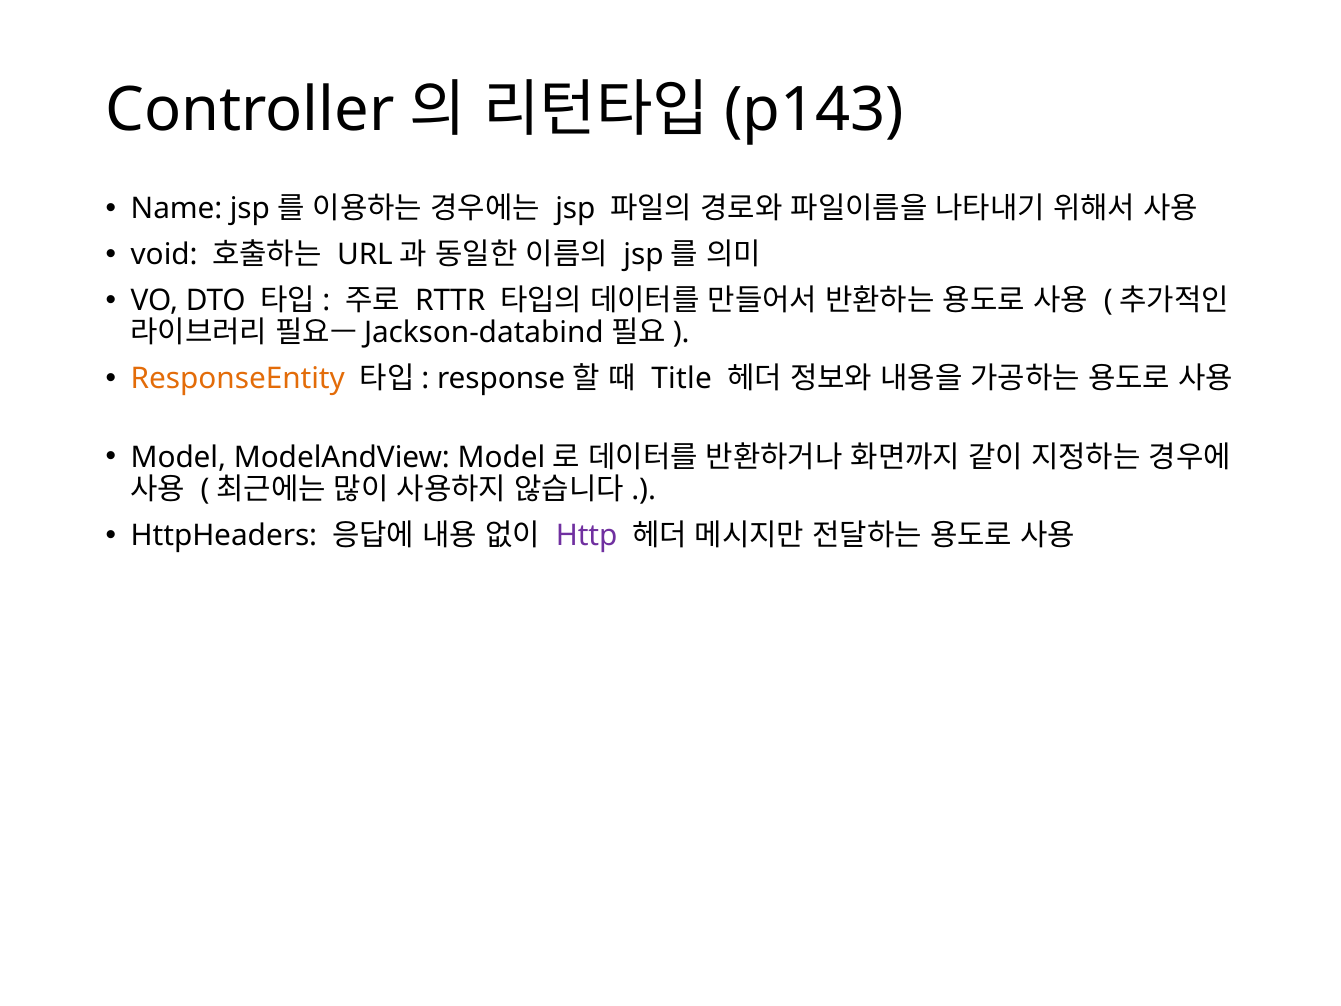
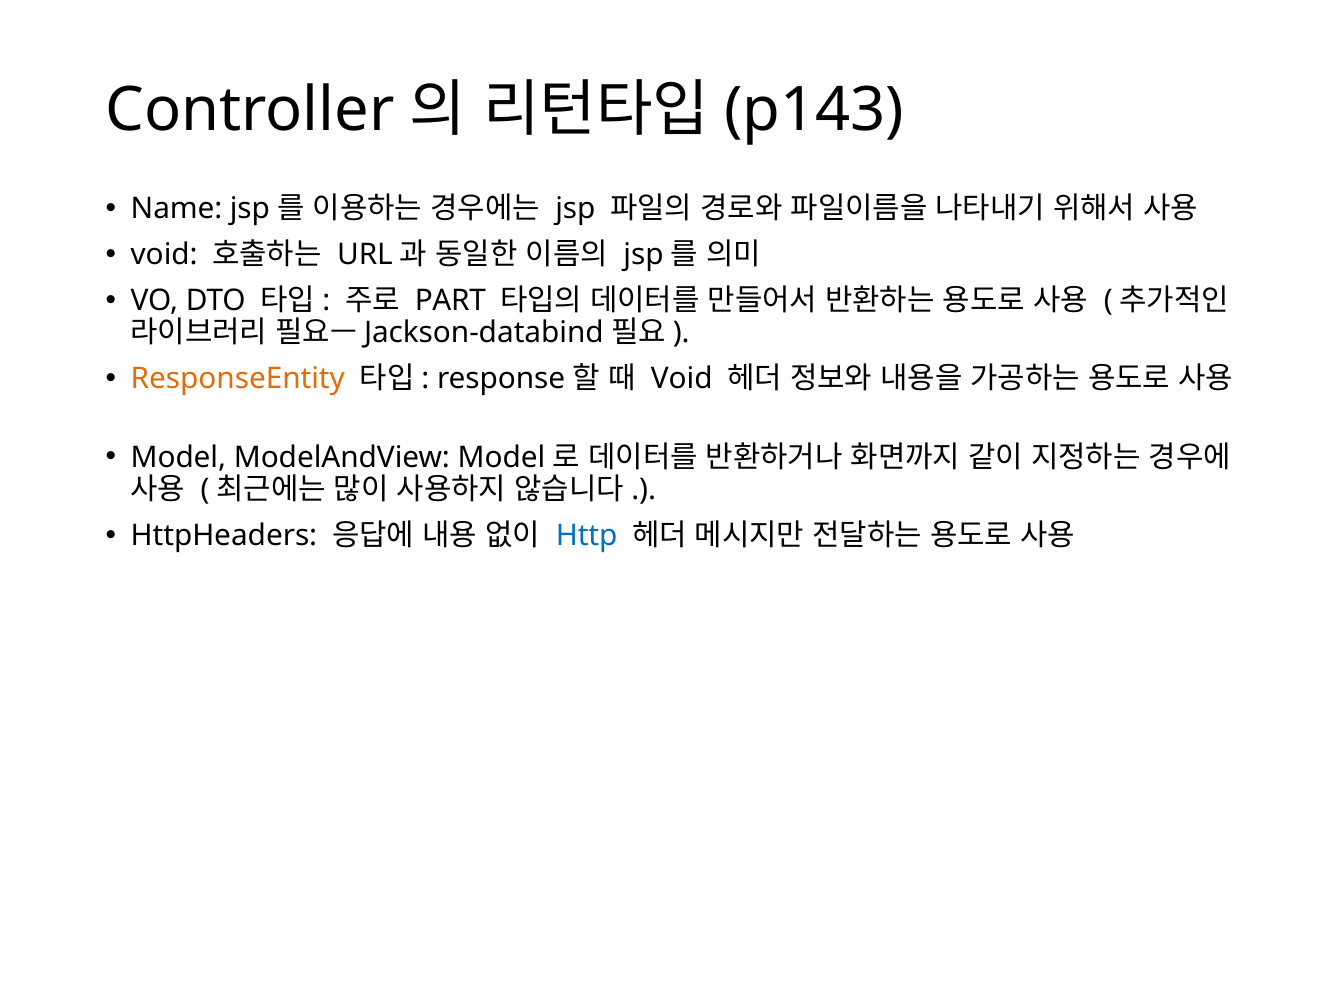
RTTR: RTTR -> PART (450, 301)
Title: Title -> Void (682, 379)
Http colour: purple -> blue (587, 535)
